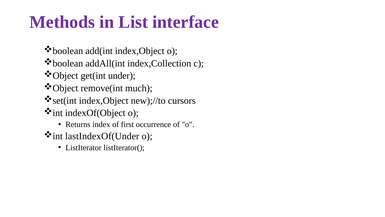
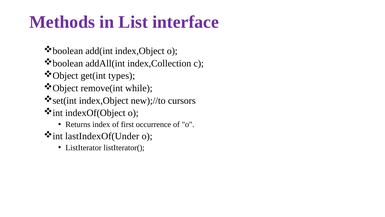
under: under -> types (122, 76)
much: much -> while (139, 88)
